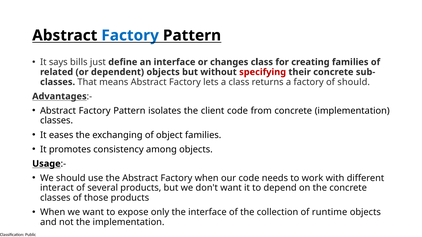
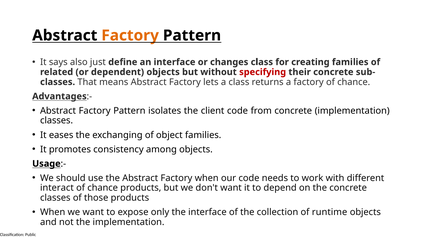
Factory colour: blue -> orange (130, 35)
bills: bills -> also (79, 62)
factory of should: should -> chance (354, 82)
several: several -> chance (103, 188)
